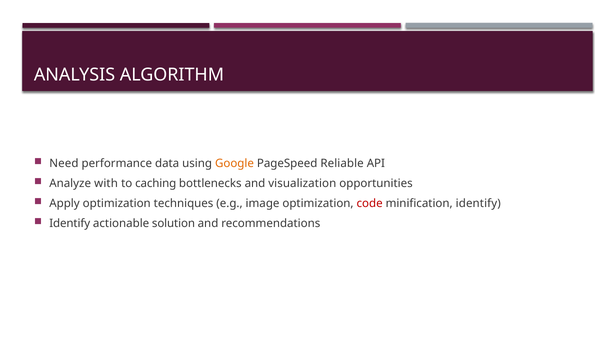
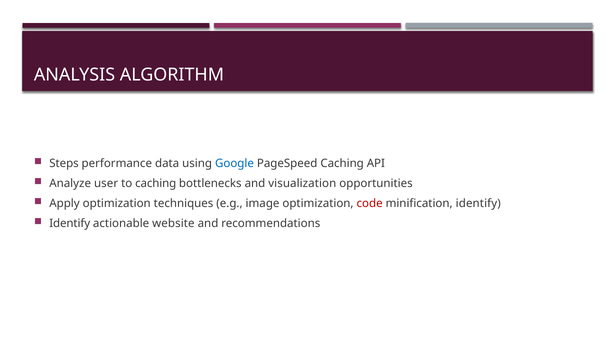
Need: Need -> Steps (64, 164)
Google colour: orange -> blue (234, 164)
PageSpeed Reliable: Reliable -> Caching (342, 164)
with: with -> user (106, 184)
solution: solution -> website (173, 224)
